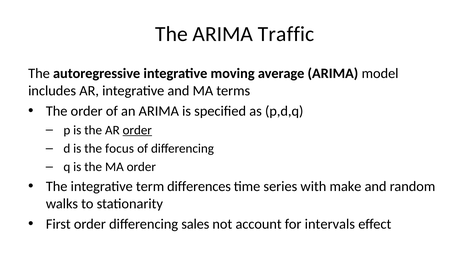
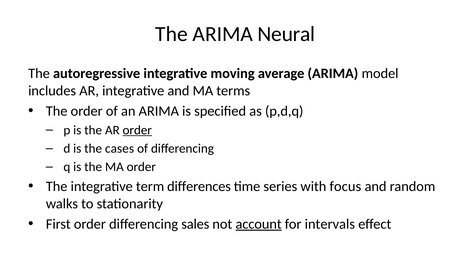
Traffic: Traffic -> Neural (286, 34)
focus: focus -> cases (120, 149)
make: make -> focus (345, 187)
account underline: none -> present (259, 224)
